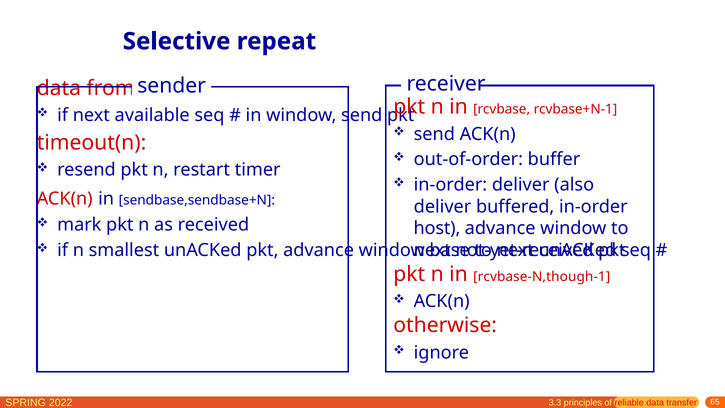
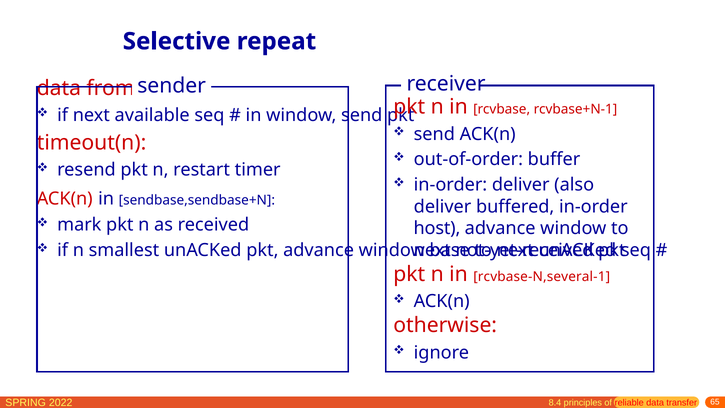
rcvbase-N,though-1: rcvbase-N,though-1 -> rcvbase-N,several-1 (542, 277)
3.3: 3.3 -> 8.4 (555, 403)
